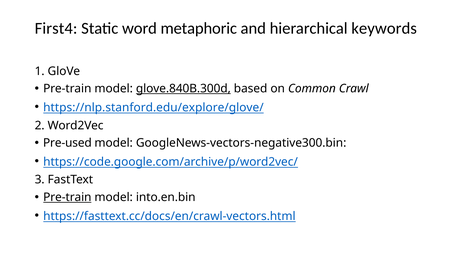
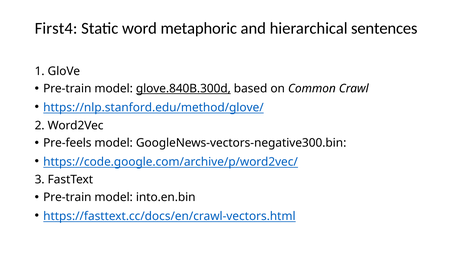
keywords: keywords -> sentences (384, 28)
https://nlp.stanford.edu/explore/glove/: https://nlp.stanford.edu/explore/glove/ -> https://nlp.stanford.edu/method/glove/ (153, 108)
Pre-used: Pre-used -> Pre-feels (67, 143)
Pre-train underline: present -> none (67, 197)
